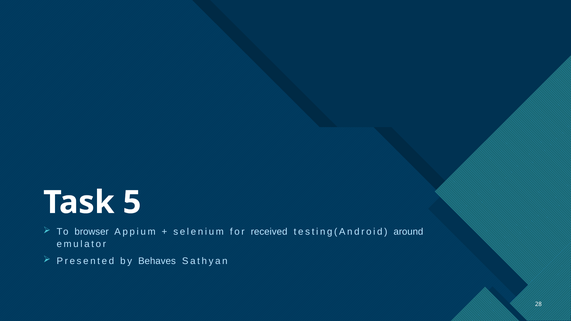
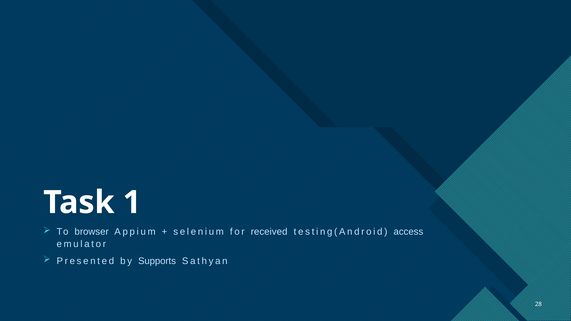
5: 5 -> 1 (132, 203)
around: around -> access (408, 232)
Behaves: Behaves -> Supports (157, 261)
